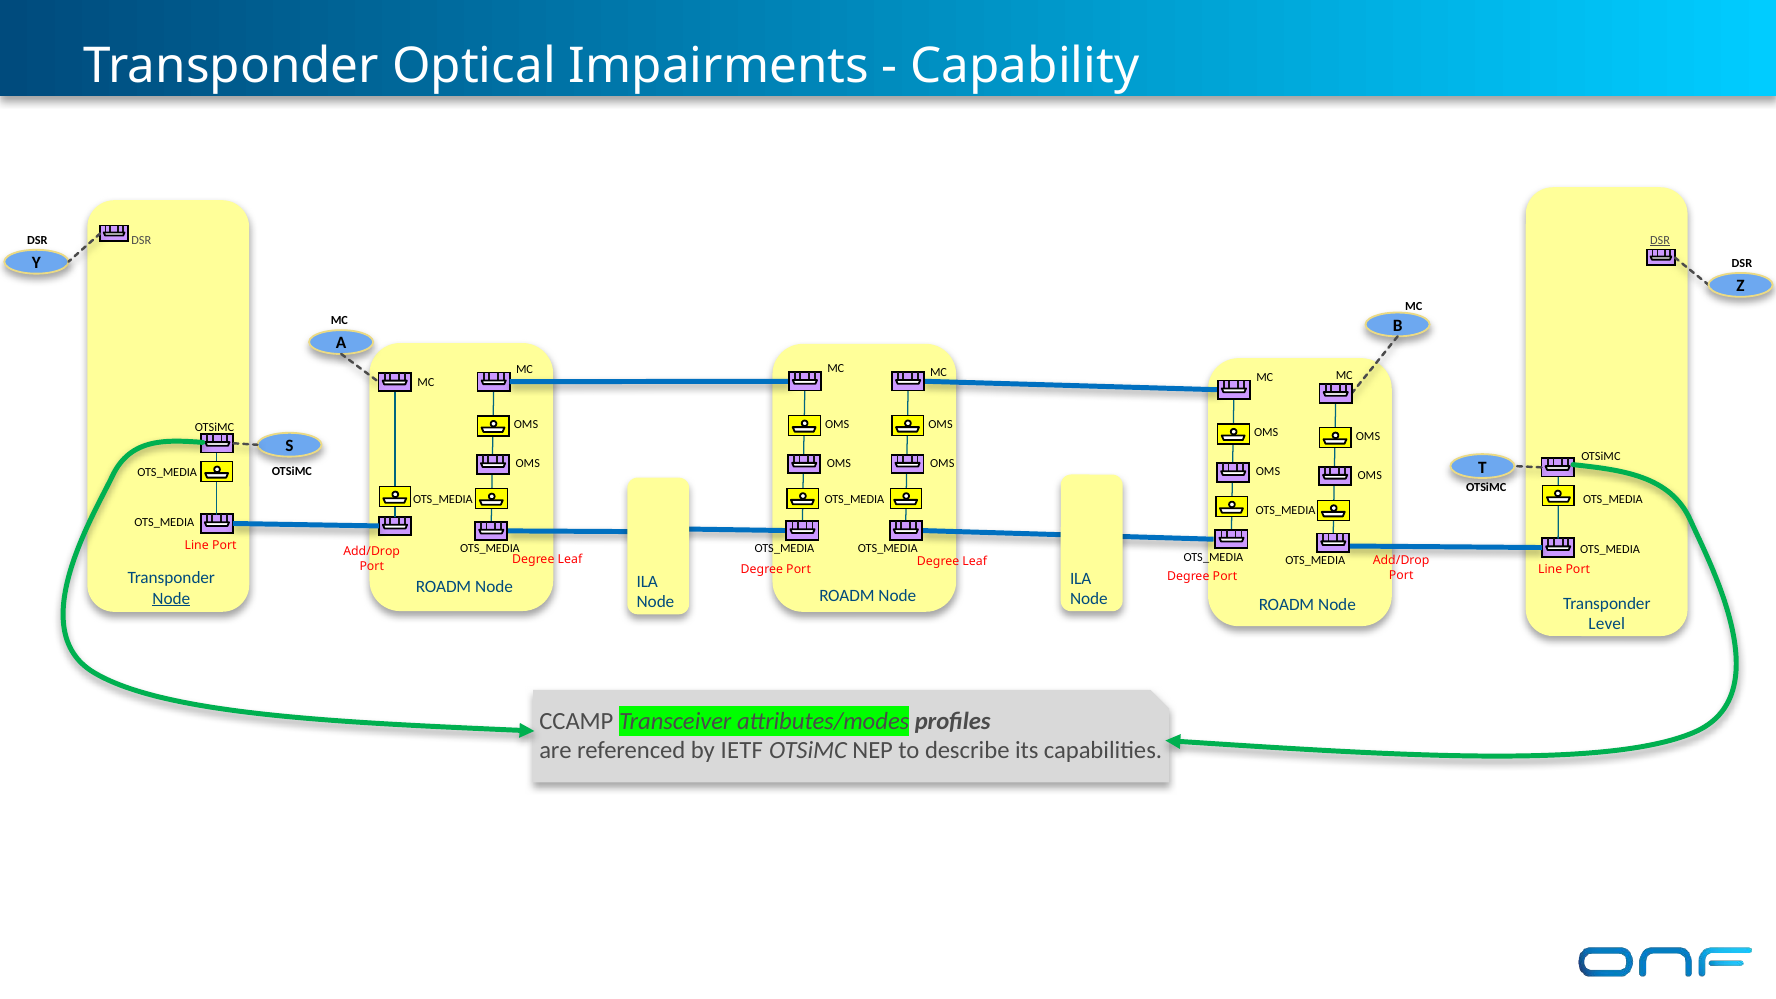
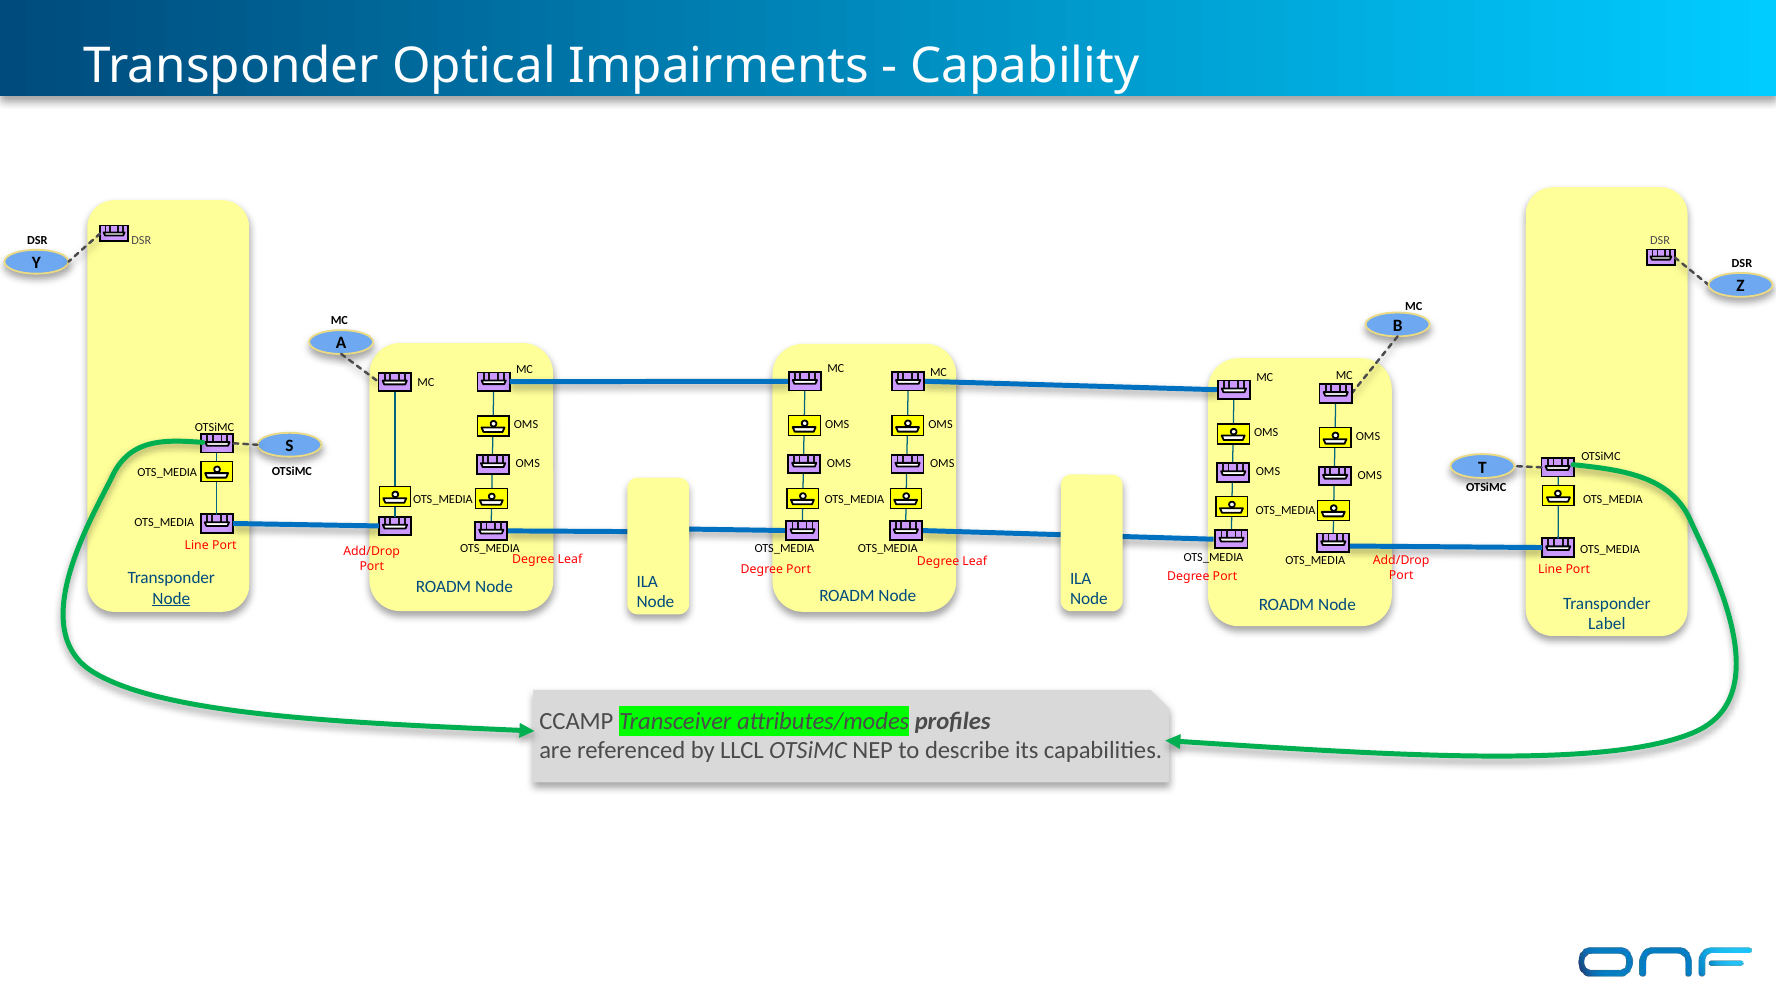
DSR underline: present -> none (1660, 240)
Level: Level -> Label (1607, 624)
IETF: IETF -> LLCL (742, 751)
